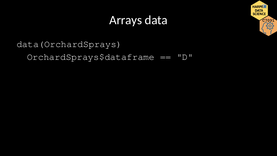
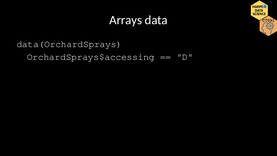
OrchardSprays$dataframe: OrchardSprays$dataframe -> OrchardSprays$accessing (91, 57)
